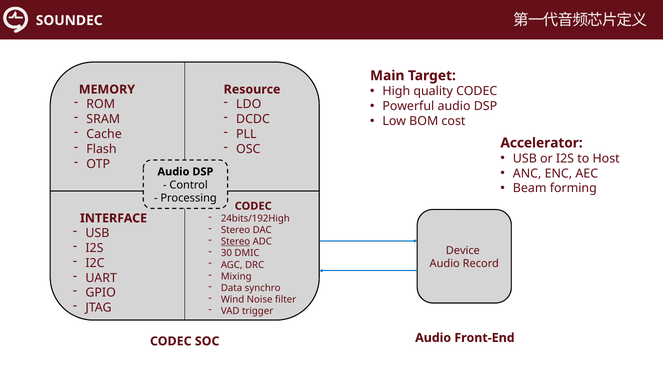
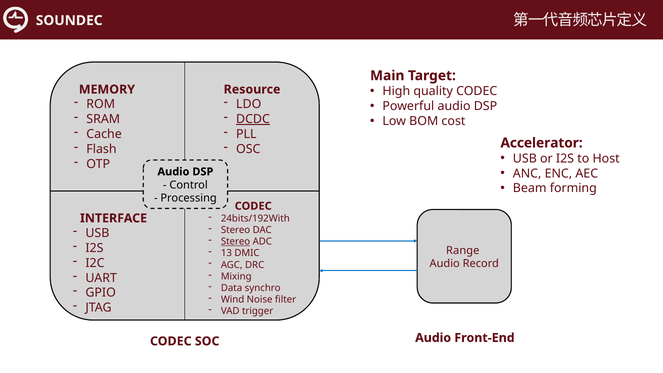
DCDC underline: none -> present (253, 119)
24bits/192High: 24bits/192High -> 24bits/192With (255, 218)
Device: Device -> Range (463, 250)
30: 30 -> 13 (226, 253)
